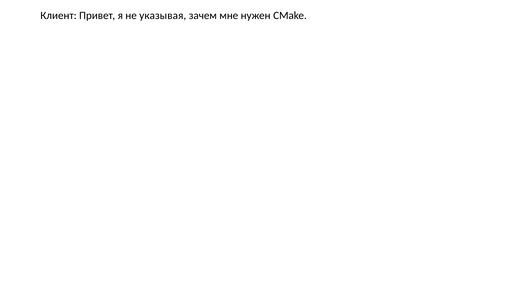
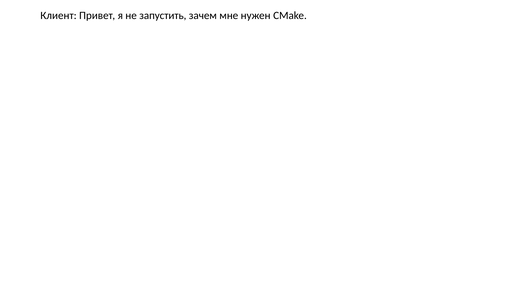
указывая: указывая -> запустить (163, 15)
